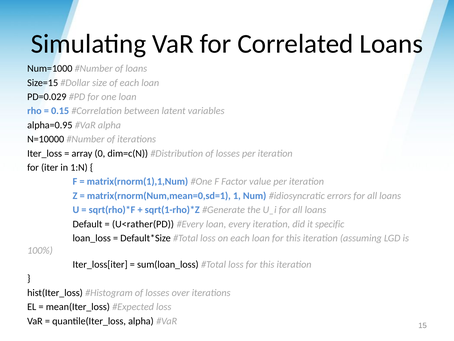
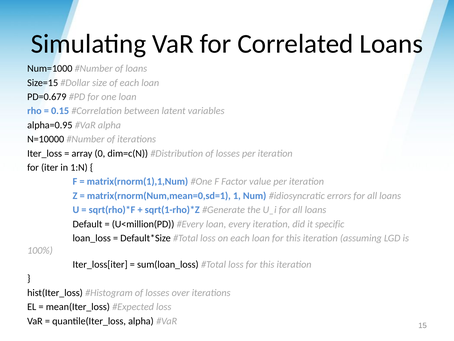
PD=0.029: PD=0.029 -> PD=0.679 (47, 97)
U<rather(PD: U<rather(PD -> U<million(PD (143, 224)
